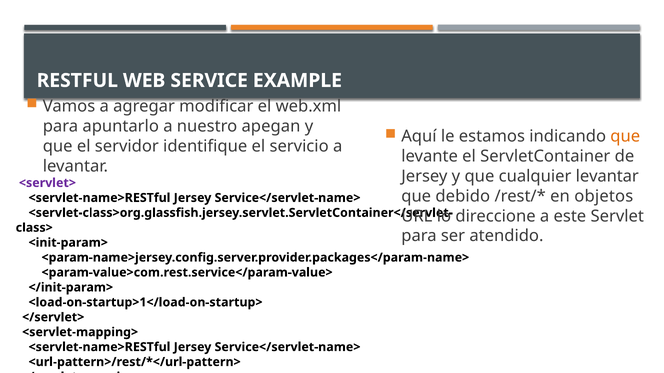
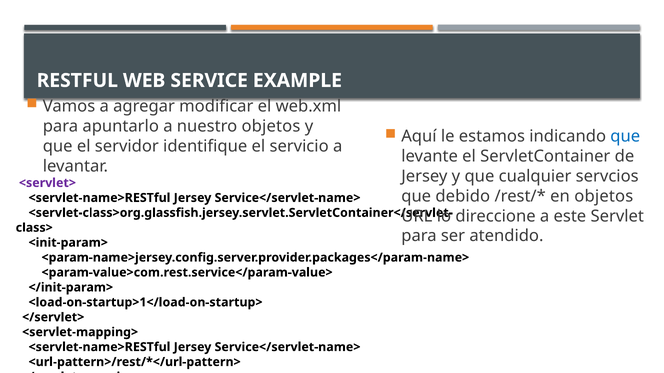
nuestro apegan: apegan -> objetos (271, 126)
que colour: orange -> blue (625, 137)
cualquier levantar: levantar -> servcios (607, 177)
